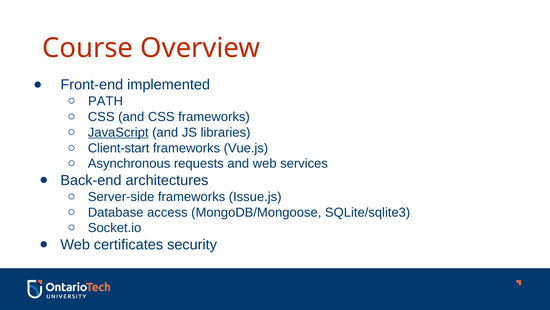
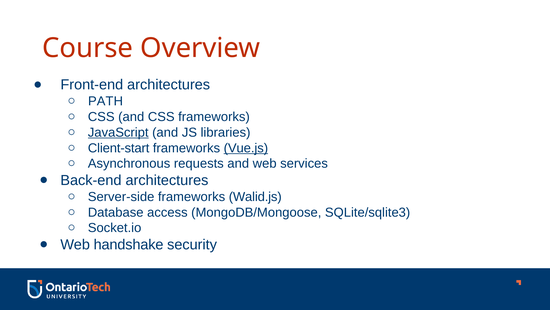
Front-end implemented: implemented -> architectures (169, 85)
Vue.js underline: none -> present (246, 148)
Issue.js: Issue.js -> Walid.js (255, 196)
certificates: certificates -> handshake (129, 244)
